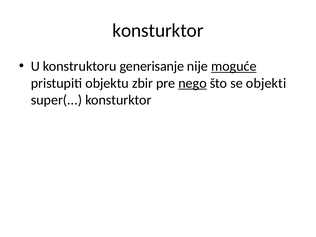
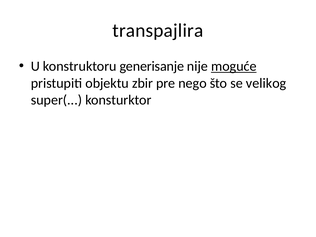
konsturktor: konsturktor -> transpajlira (158, 31)
nego underline: present -> none (192, 83)
objekti: objekti -> velikog (266, 83)
